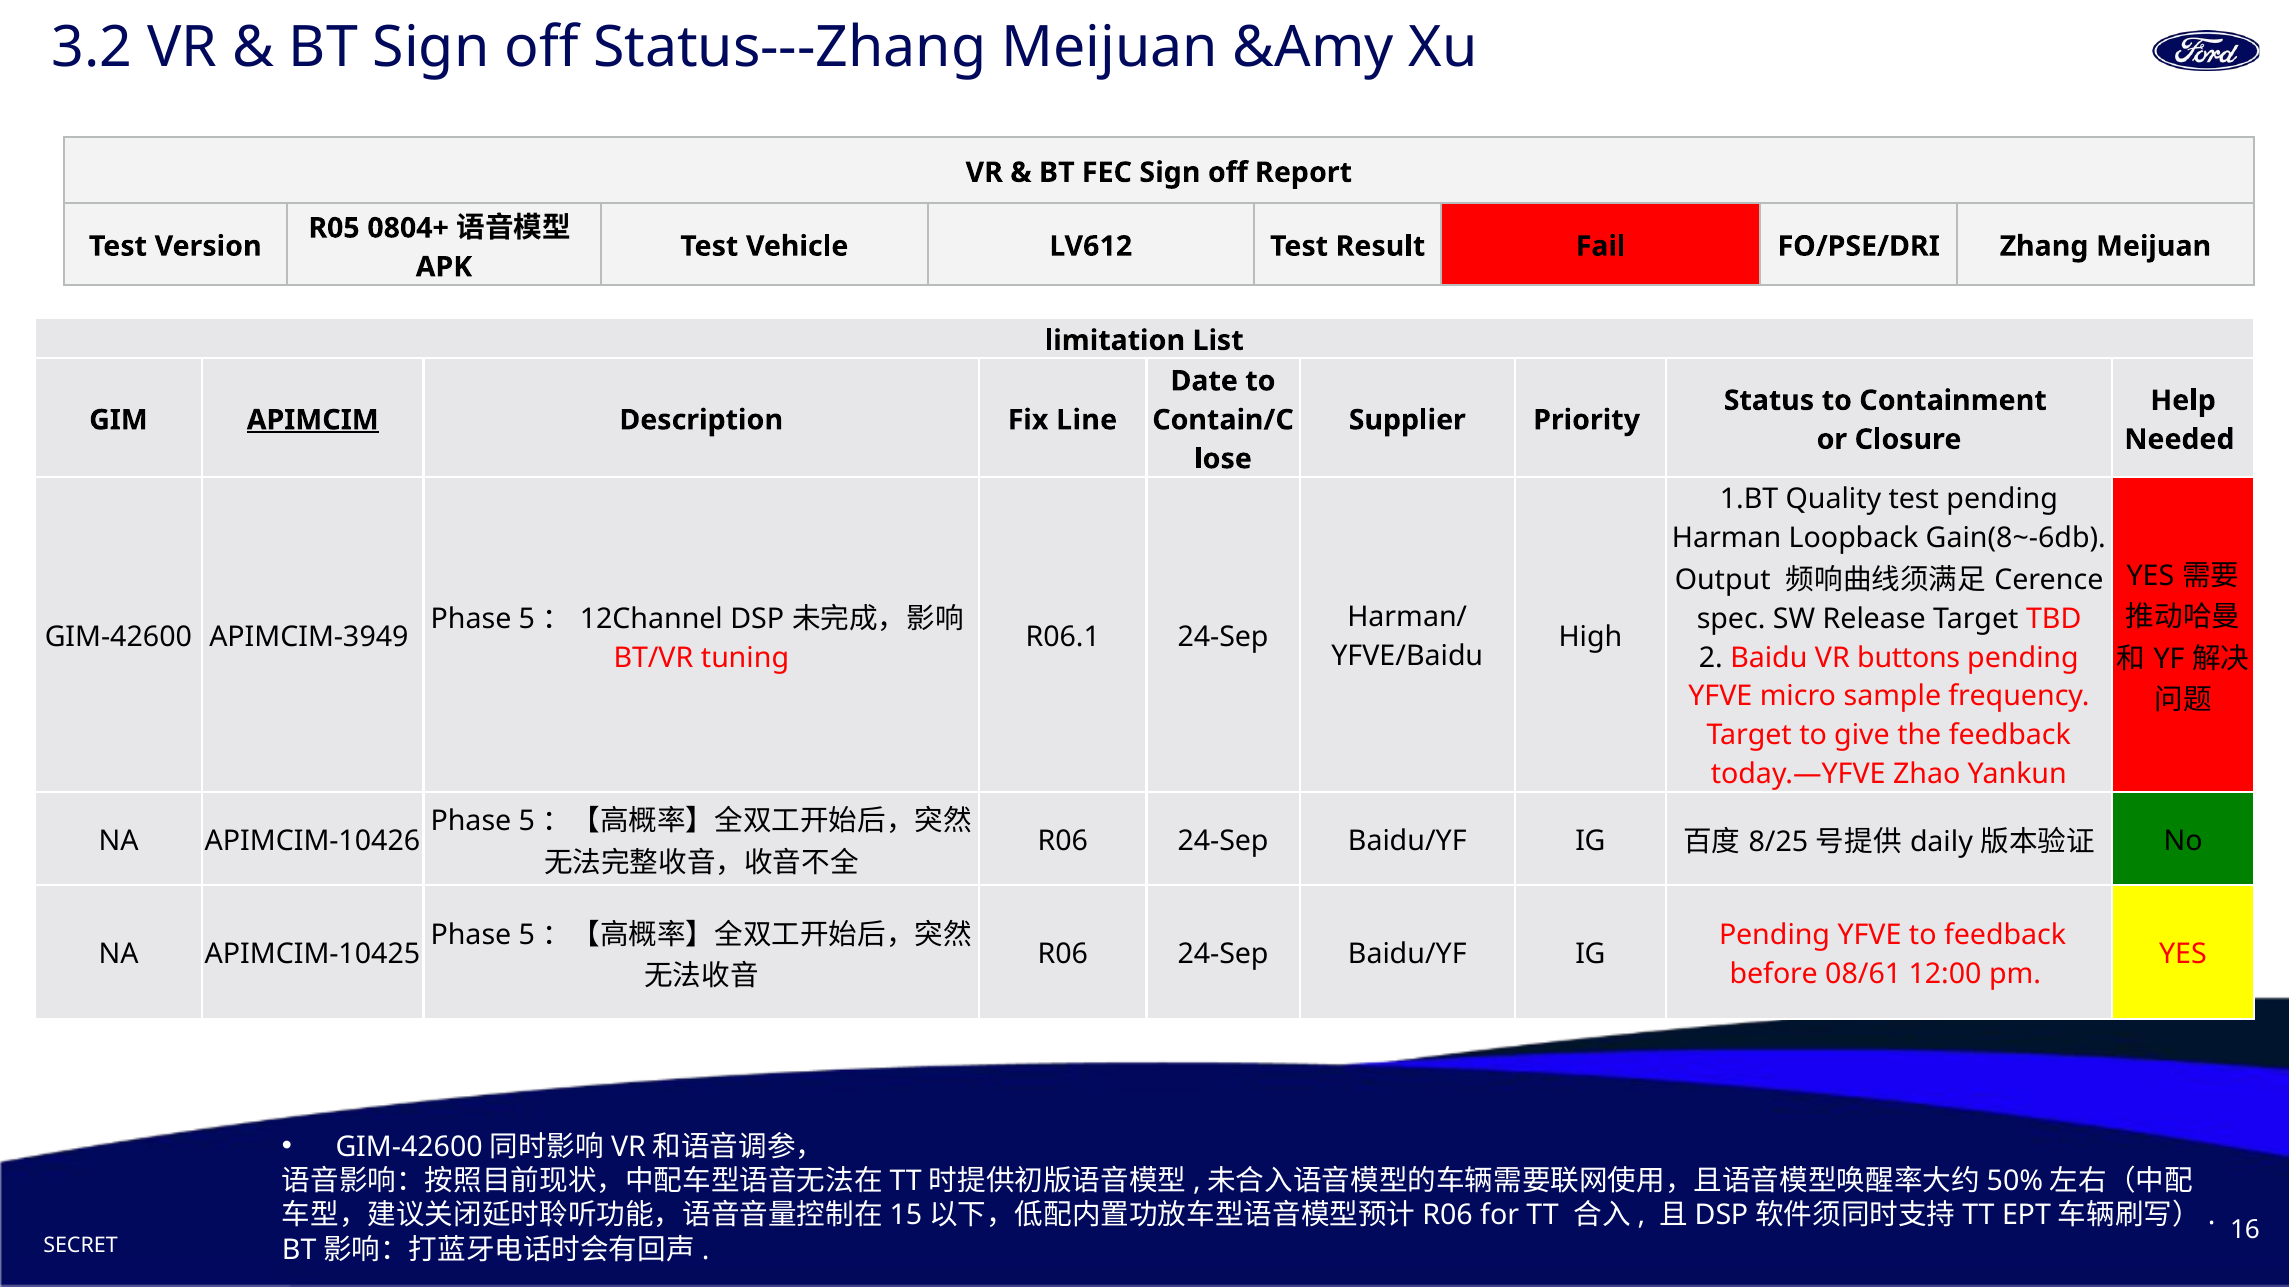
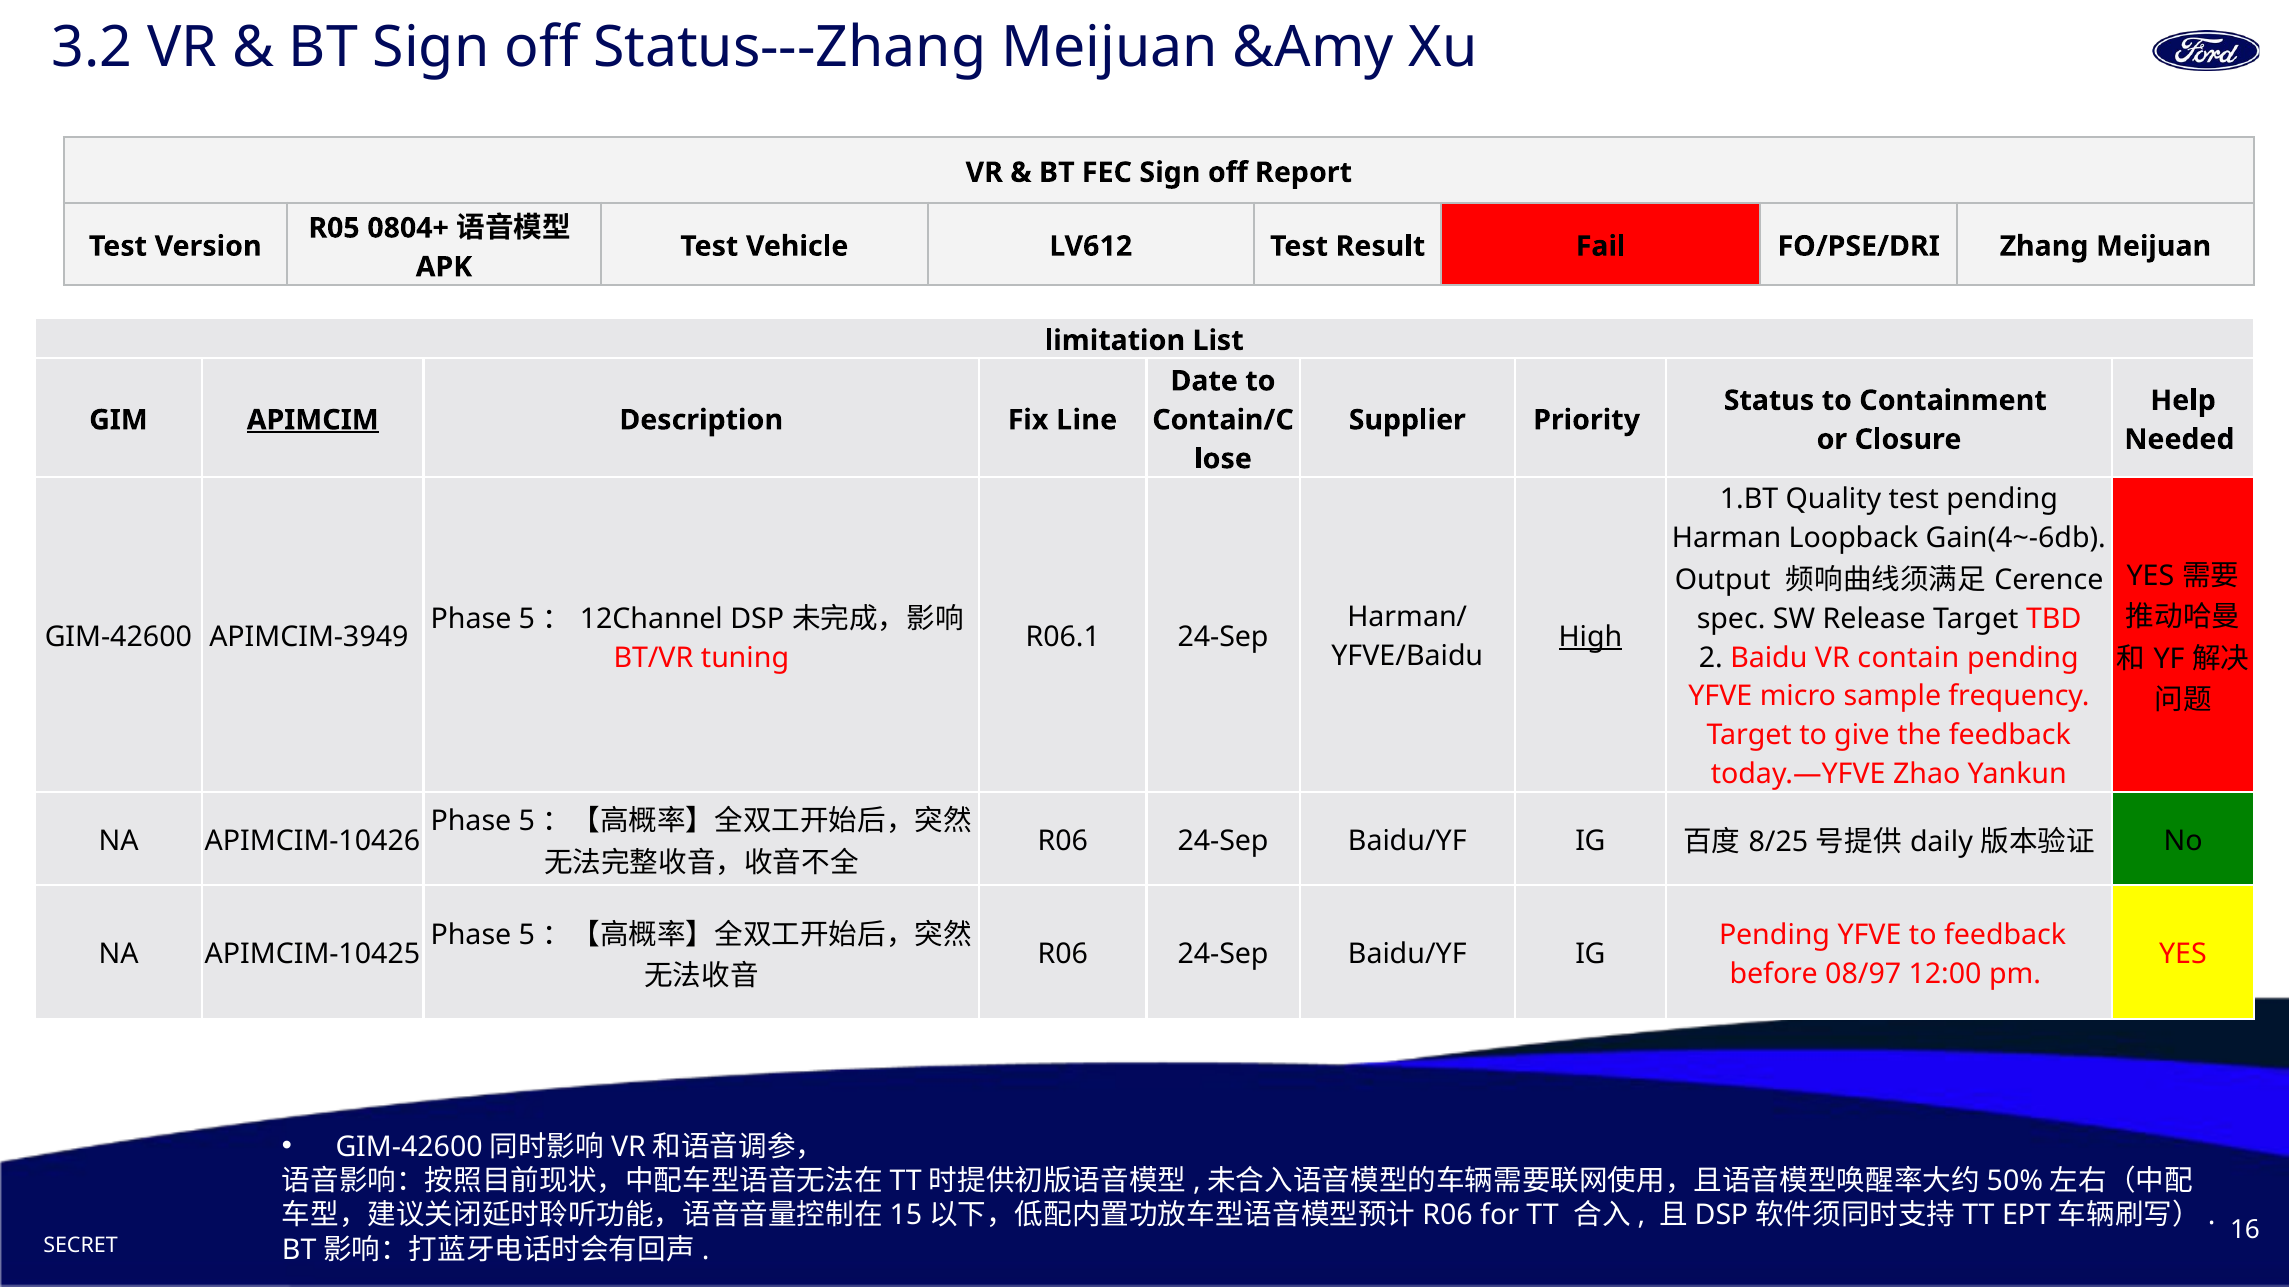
Gain(8~-6db: Gain(8~-6db -> Gain(4~-6db (2016, 539)
High underline: none -> present (1590, 637)
buttons: buttons -> contain (1908, 658)
08/61: 08/61 -> 08/97 (1863, 974)
